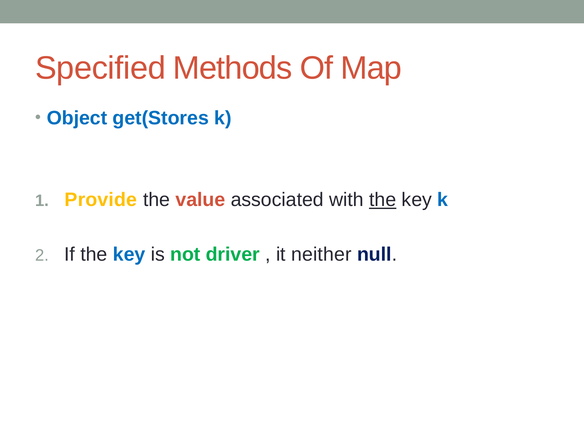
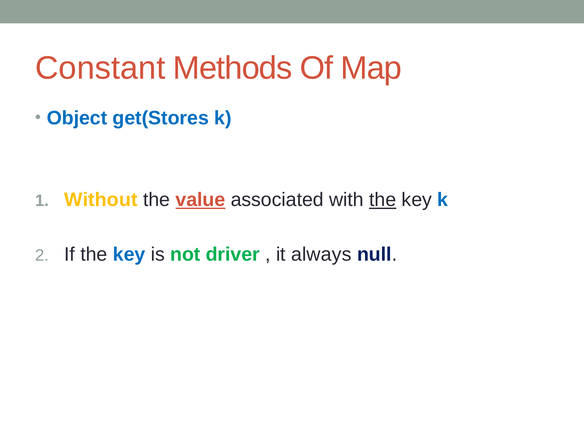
Specified: Specified -> Constant (100, 68)
Provide: Provide -> Without (101, 200)
value underline: none -> present (200, 200)
neither: neither -> always (321, 254)
